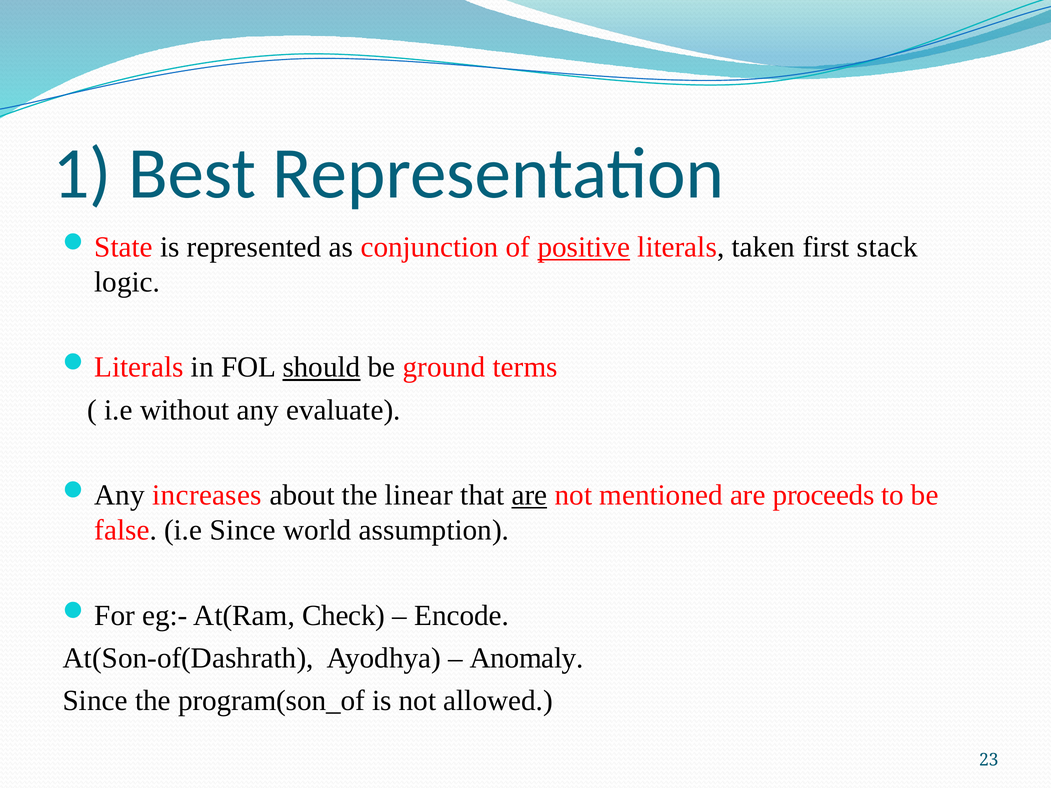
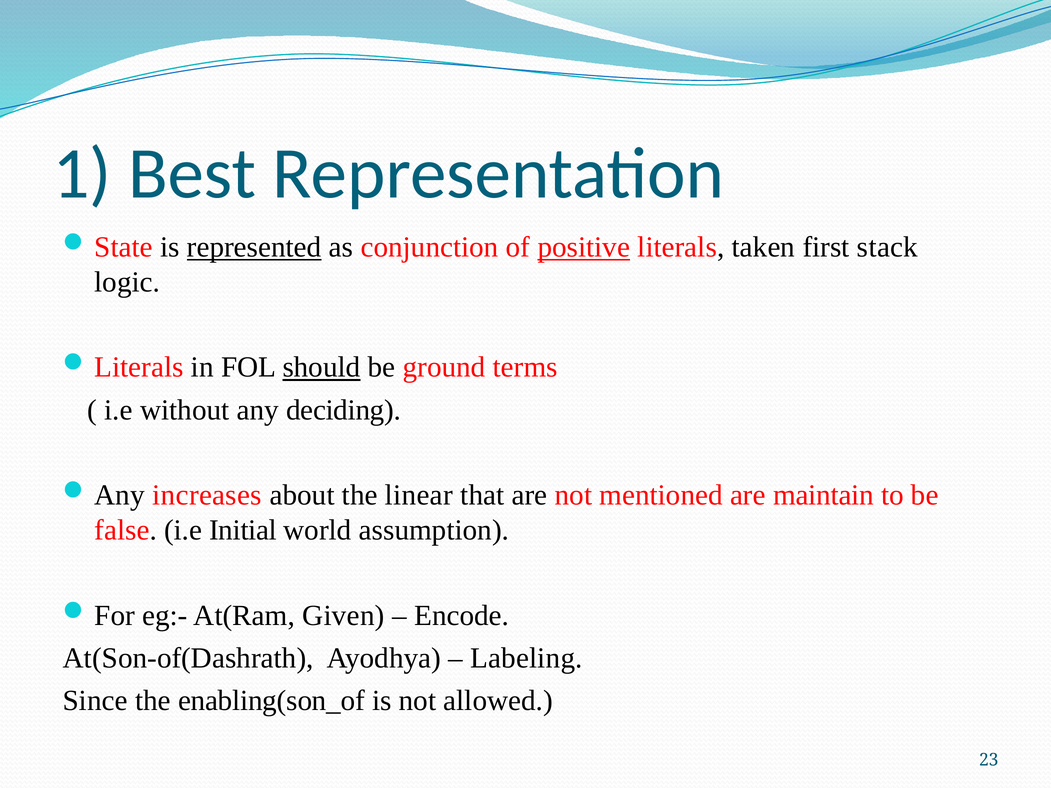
represented underline: none -> present (254, 247)
evaluate: evaluate -> deciding (344, 410)
are underline: present -> none (529, 495)
proceeds: proceeds -> maintain (823, 495)
i.e Since: Since -> Initial (243, 530)
Check: Check -> Given (343, 616)
Anomaly: Anomaly -> Labeling (526, 658)
program(son_of: program(son_of -> enabling(son_of (271, 701)
